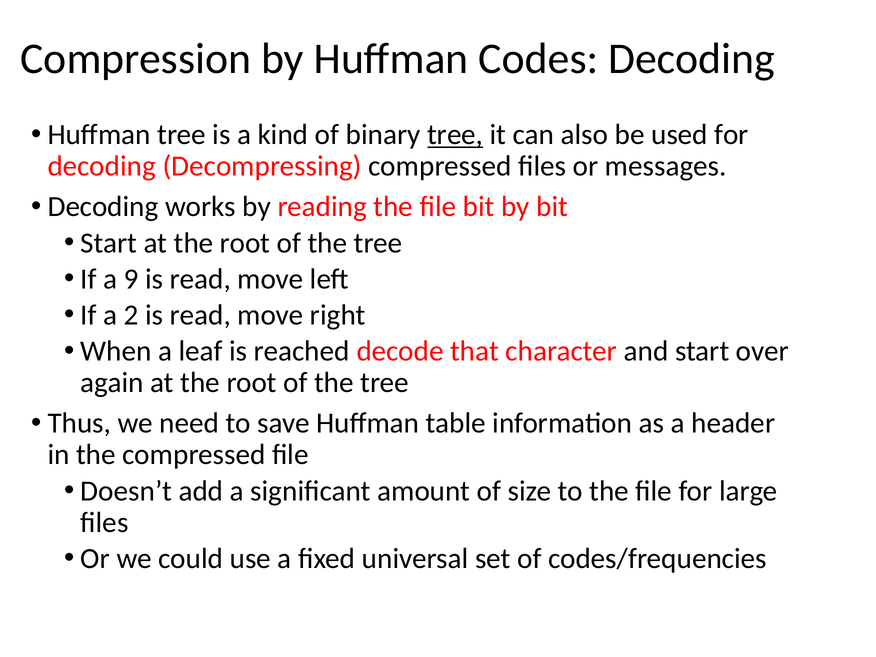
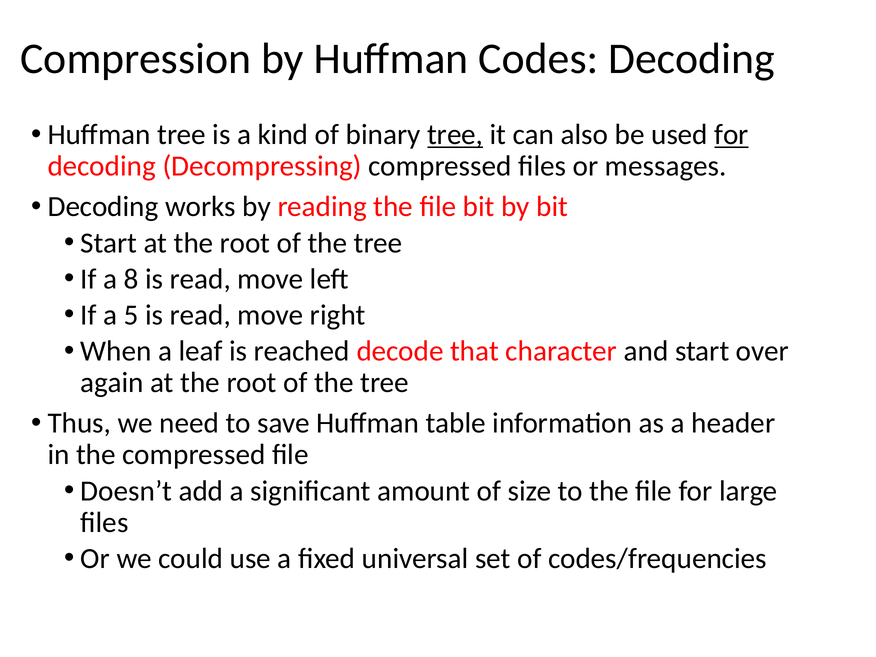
for underline: none -> present (731, 135)
9: 9 -> 8 (131, 279)
2: 2 -> 5 (131, 315)
